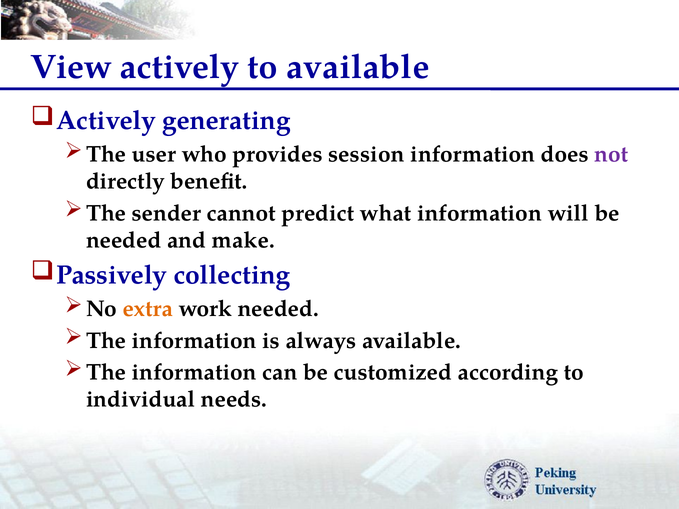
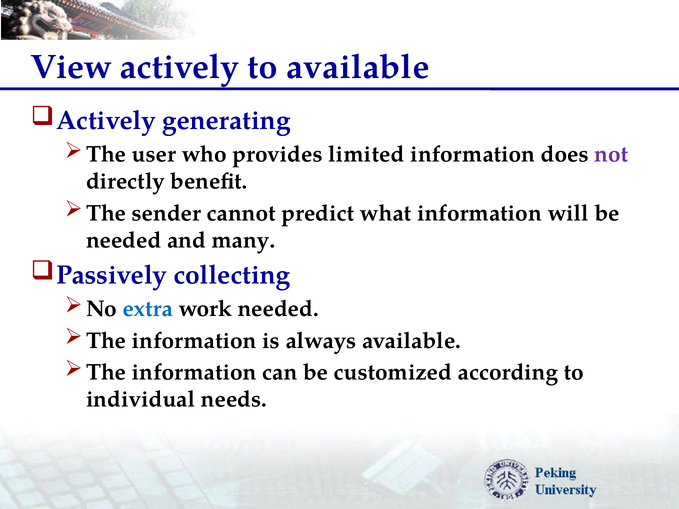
session: session -> limited (366, 154)
make: make -> many (243, 240)
extra colour: orange -> blue (148, 309)
